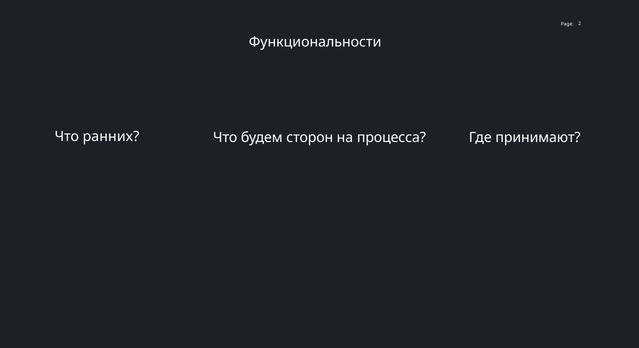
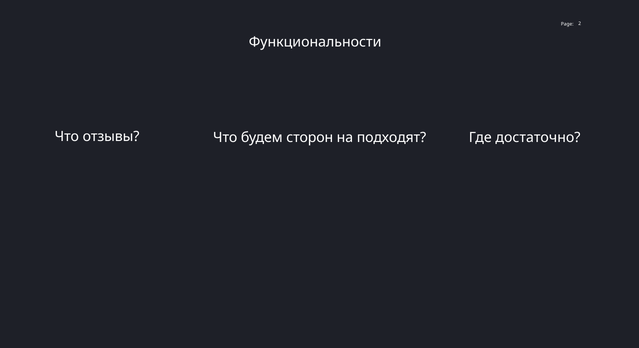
ранних: ранних -> отзывы (111, 137)
процесса: процесса -> подходят (391, 138)
принимают: принимают -> достаточно (538, 138)
